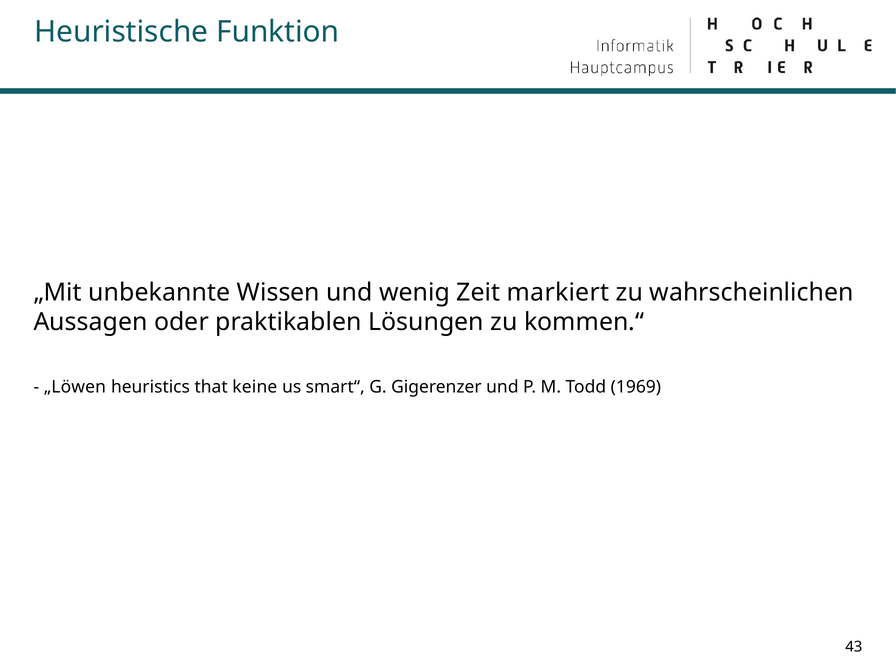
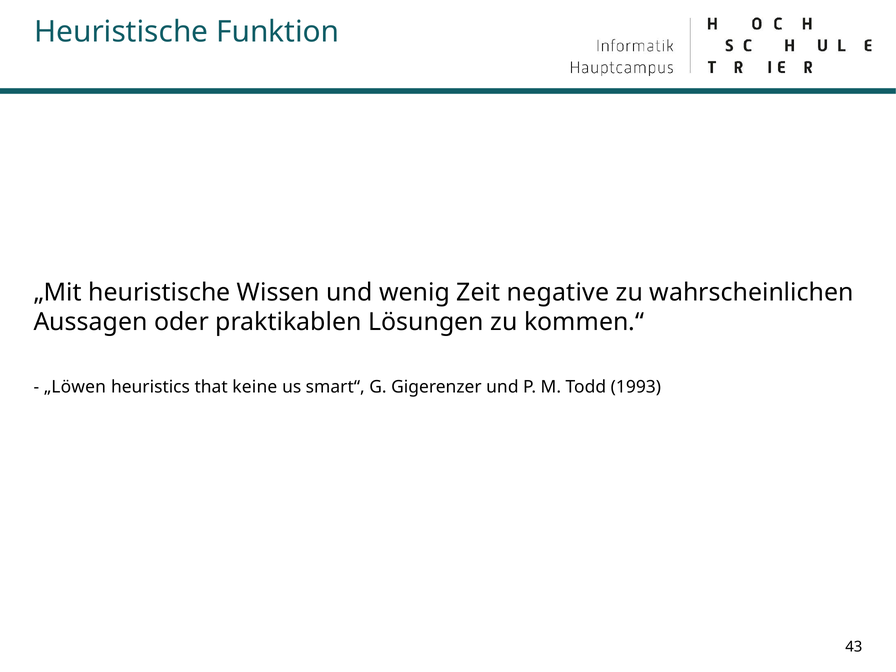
„Mit unbekannte: unbekannte -> heuristische (159, 292)
markiert: markiert -> negative (558, 292)
1969: 1969 -> 1993 (636, 387)
